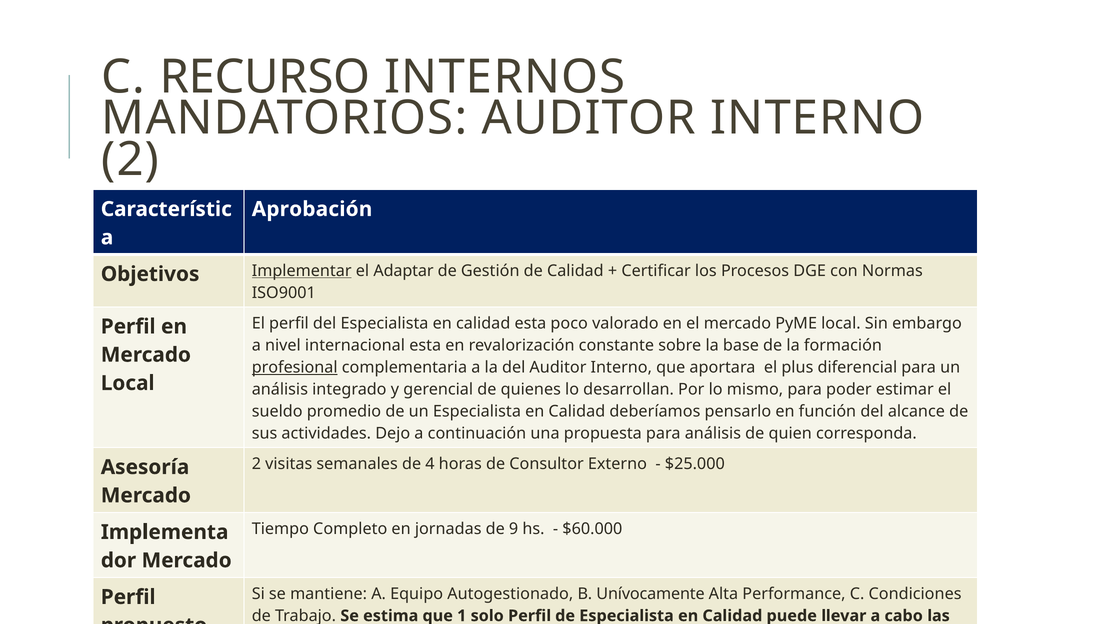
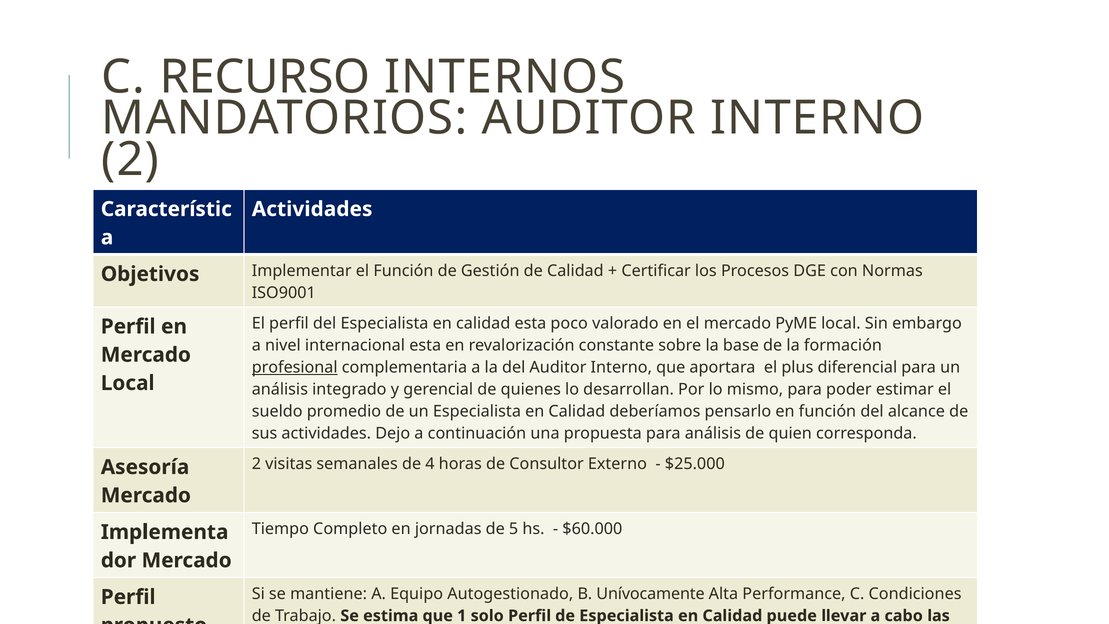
Aprobación: Aprobación -> Actividades (312, 209)
Implementar underline: present -> none (302, 271)
el Adaptar: Adaptar -> Función (403, 271)
9: 9 -> 5 (514, 529)
